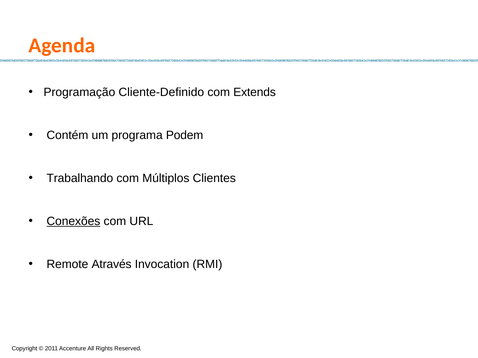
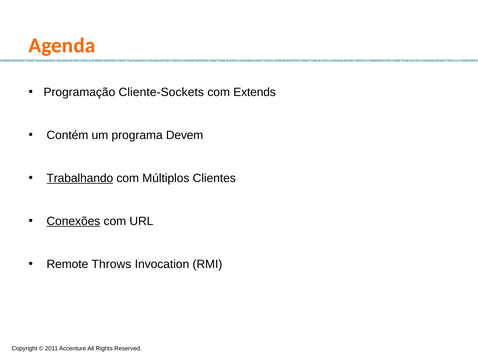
Cliente-Definido: Cliente-Definido -> Cliente-Sockets (161, 92)
Podem: Podem -> Devem (185, 135)
Trabalhando underline: none -> present (80, 178)
Através: Através -> Throws (111, 265)
